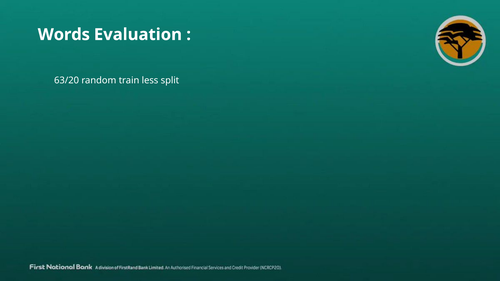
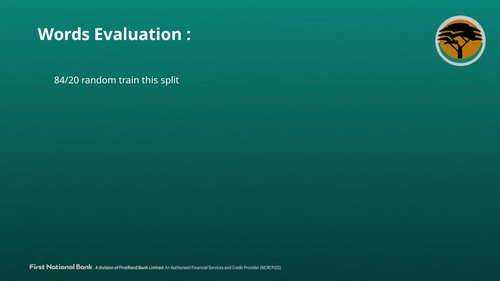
63/20: 63/20 -> 84/20 (67, 80)
less: less -> this (150, 80)
